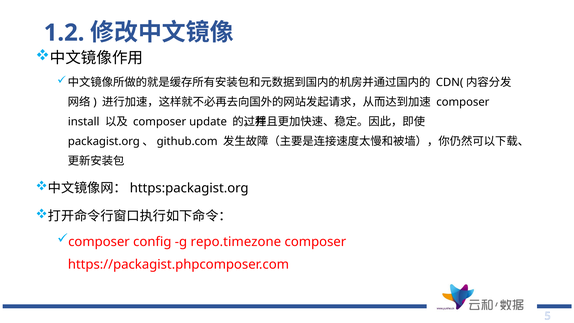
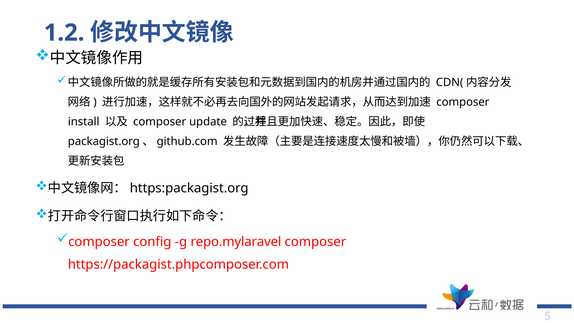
repo.timezone: repo.timezone -> repo.mylaravel (236, 242)
